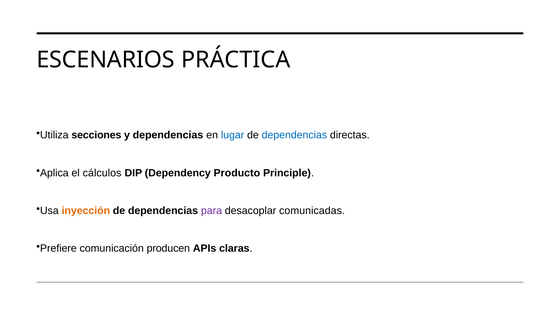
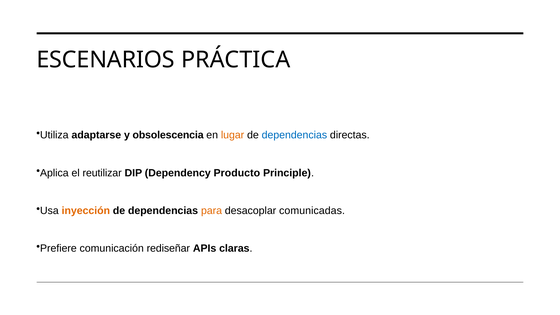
secciones: secciones -> adaptarse (96, 135)
y dependencias: dependencias -> obsolescencia (168, 135)
lugar colour: blue -> orange (233, 135)
cálculos: cálculos -> reutilizar (102, 173)
para colour: purple -> orange (212, 211)
producen: producen -> rediseñar (168, 249)
